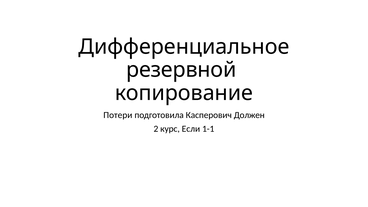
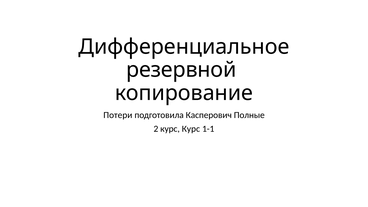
Должен: Должен -> Полные (249, 115)
курс Если: Если -> Курс (191, 129)
